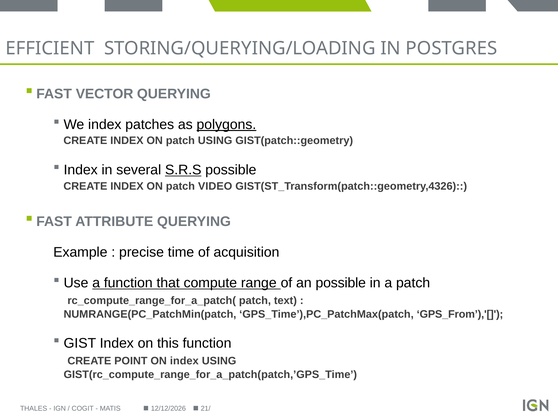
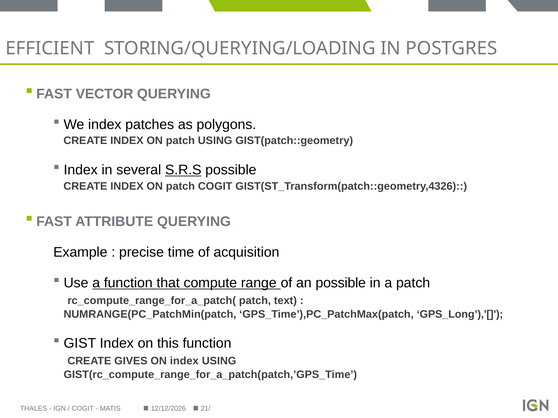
polygons underline: present -> none (226, 125)
patch VIDEO: VIDEO -> COGIT (215, 186)
GPS_From’),'[: GPS_From’),'[ -> GPS_Long’),'[ (460, 315)
POINT: POINT -> GIVES (131, 362)
